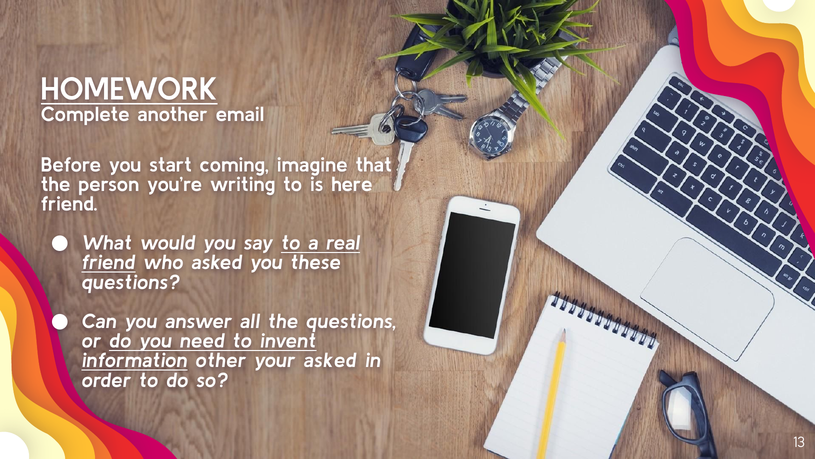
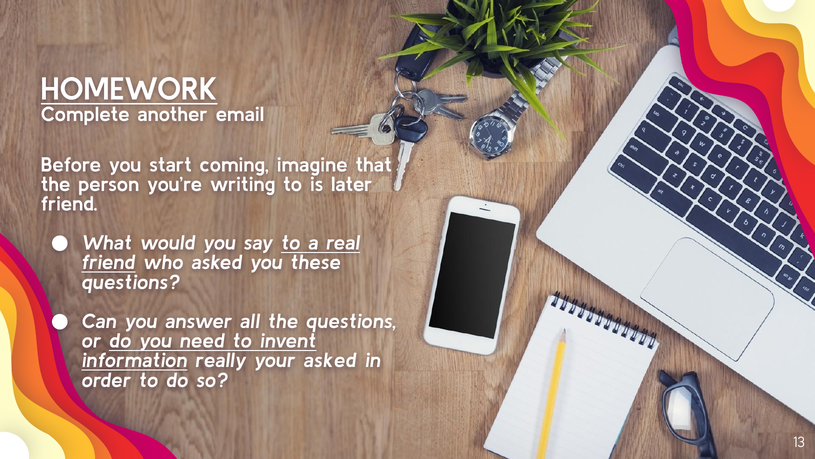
here: here -> later (352, 184)
other: other -> really (221, 360)
